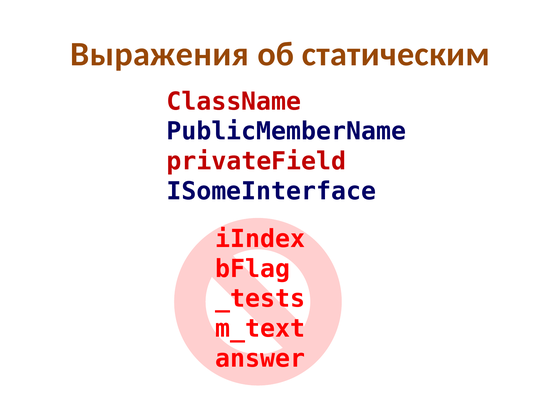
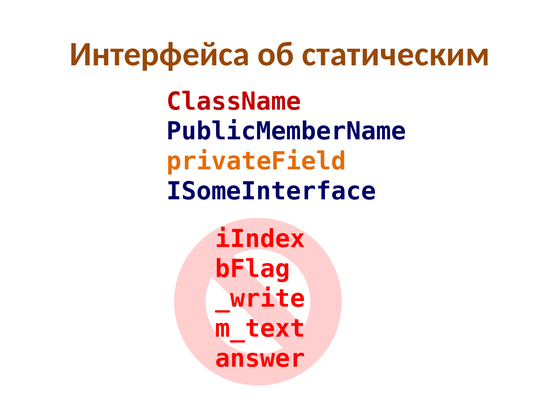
Выражения: Выражения -> Интерфейса (160, 54)
privateField colour: red -> orange (256, 161)
_tests: _tests -> _write (260, 299)
